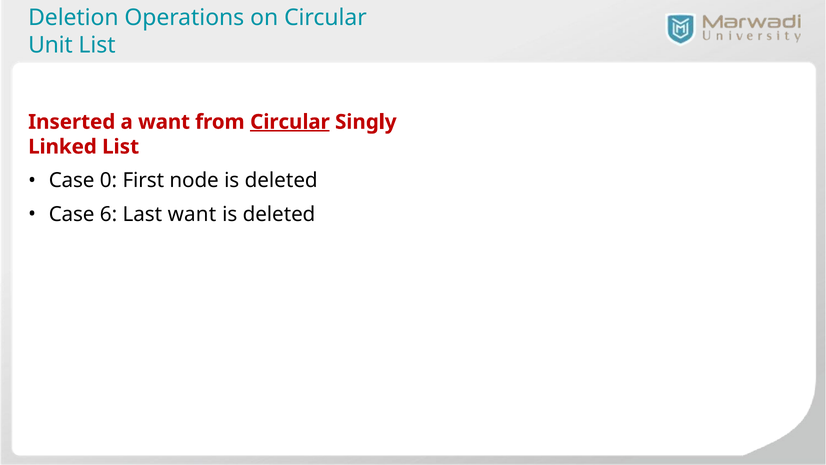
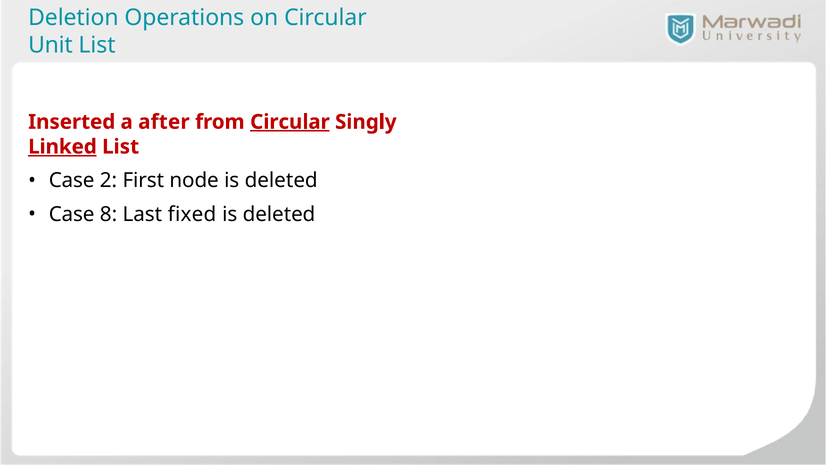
a want: want -> after (164, 122)
Linked underline: none -> present (62, 147)
0: 0 -> 2 (108, 180)
6: 6 -> 8 (109, 214)
Last want: want -> fixed (192, 214)
